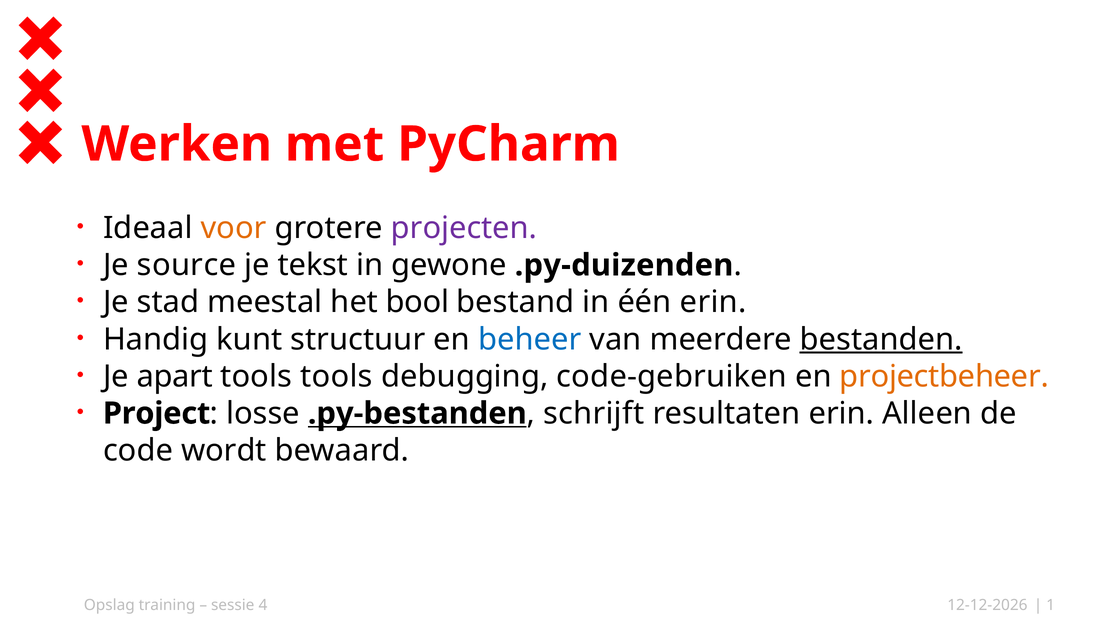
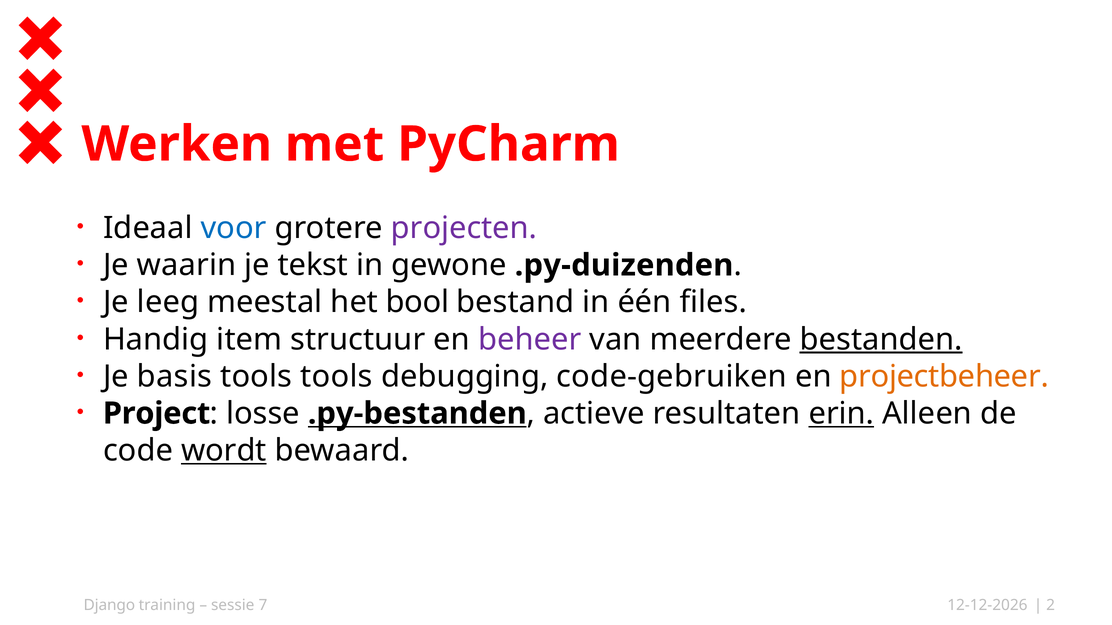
voor colour: orange -> blue (234, 228)
source: source -> waarin (187, 265)
stad: stad -> leeg (168, 303)
één erin: erin -> files (713, 303)
kunt: kunt -> item (249, 340)
beheer colour: blue -> purple (530, 340)
apart: apart -> basis (175, 377)
schrijft: schrijft -> actieve (594, 414)
erin underline: none -> present (841, 414)
wordt underline: none -> present (224, 451)
Opslag: Opslag -> Django (109, 605)
4: 4 -> 7 (263, 605)
1: 1 -> 2 (1051, 605)
